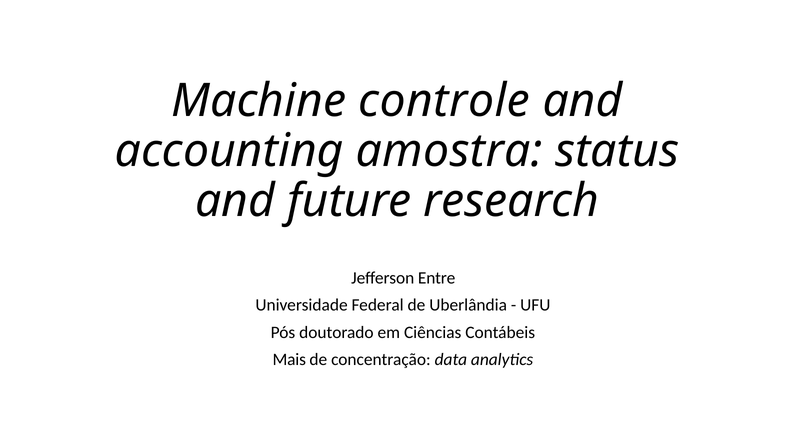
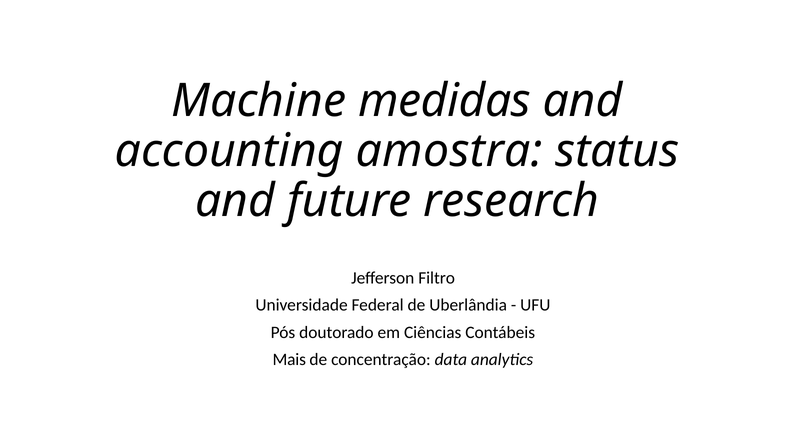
controle: controle -> medidas (445, 101)
Entre: Entre -> Filtro (437, 278)
